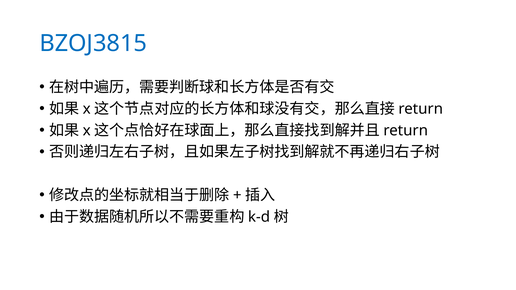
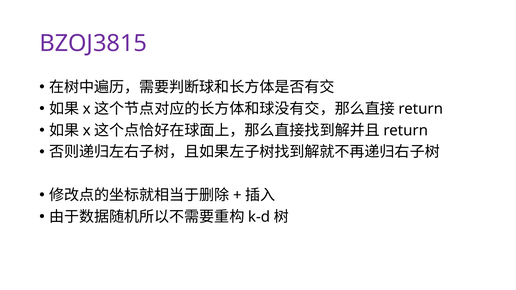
BZOJ3815 colour: blue -> purple (93, 43)
